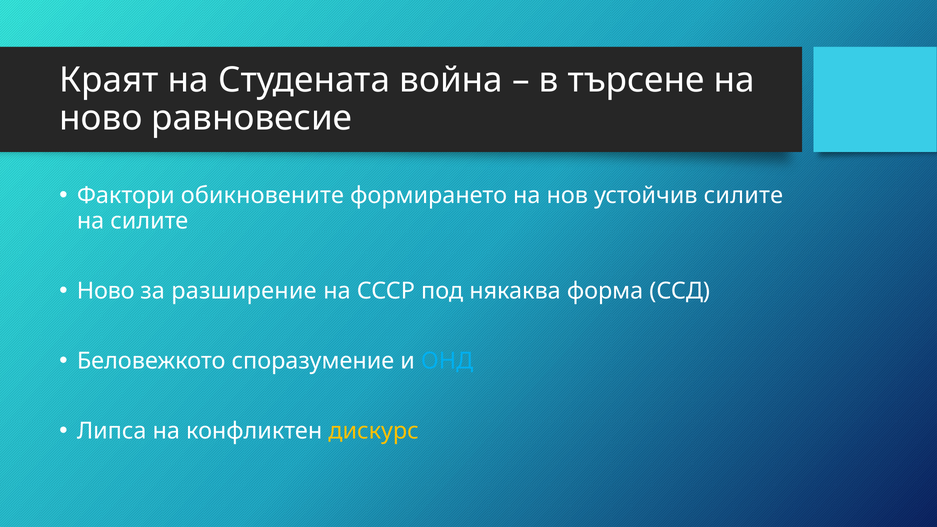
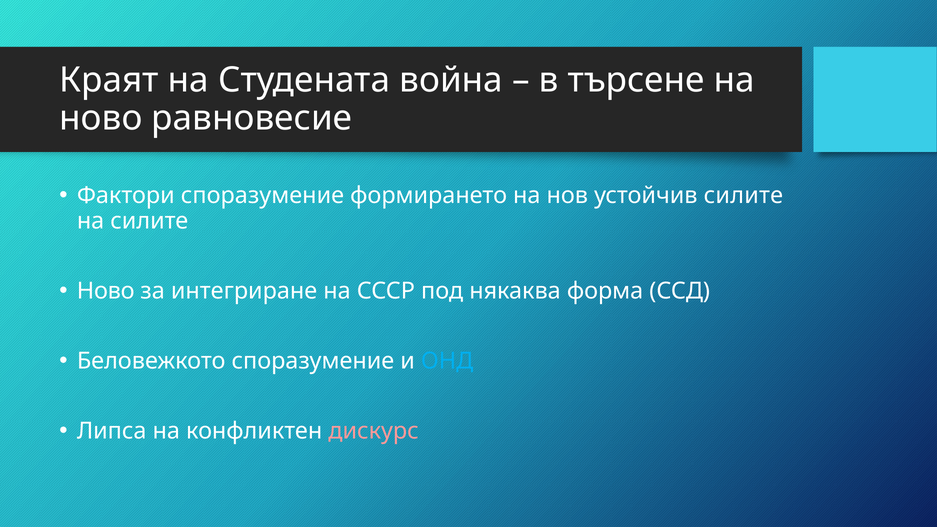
Фактори обикновените: обикновените -> споразумение (262, 196)
разширение: разширение -> интегриране (244, 291)
дискурс colour: yellow -> pink (374, 431)
